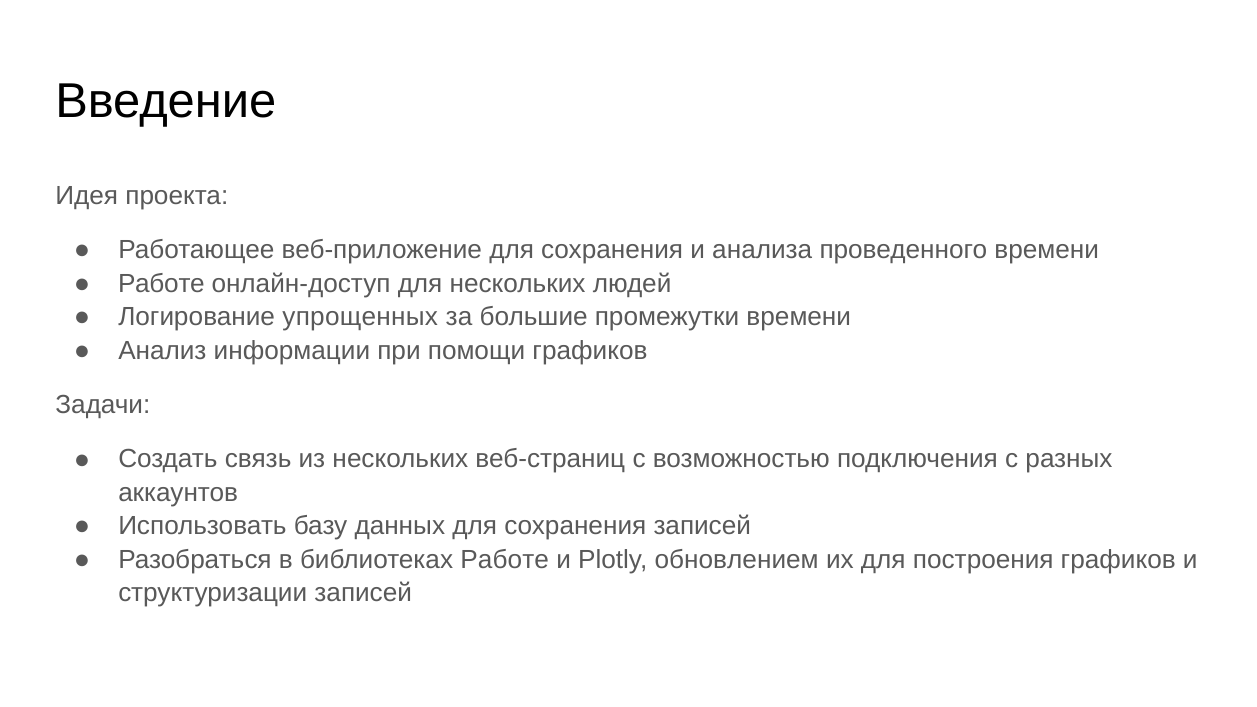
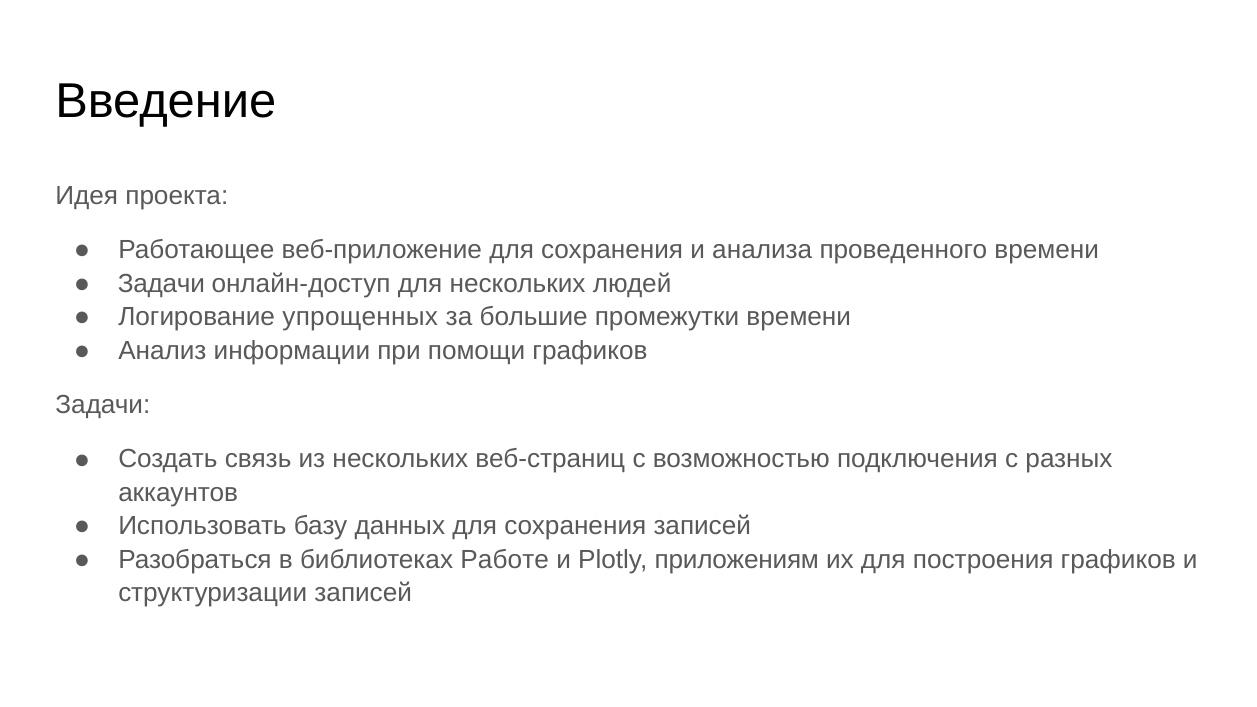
Работе: Работе -> Задачи (161, 284)
обновлением: обновлением -> приложениям (737, 560)
